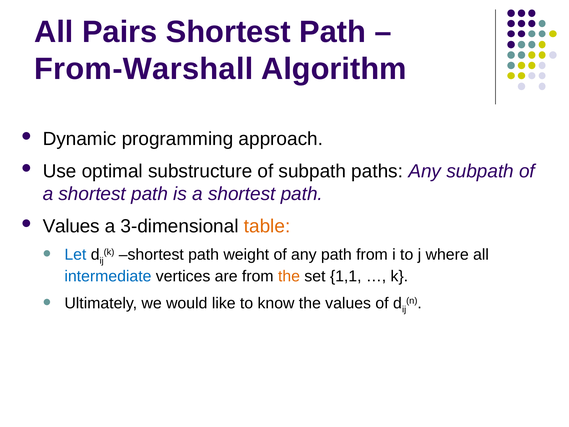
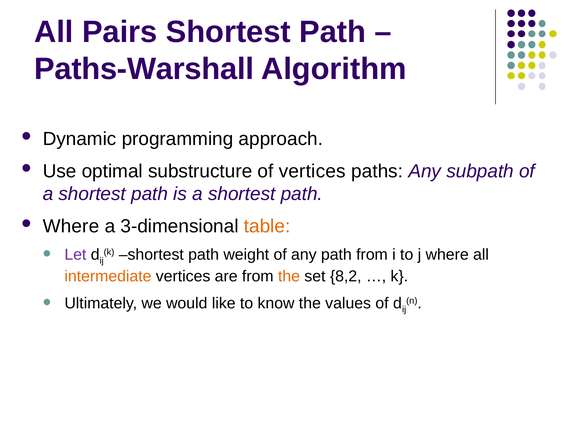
From-Warshall: From-Warshall -> Paths-Warshall (144, 69)
of subpath: subpath -> vertices (312, 171)
Values: Values -> Where (71, 226)
Let colour: blue -> purple (75, 255)
intermediate colour: blue -> orange (108, 276)
1,1: 1,1 -> 8,2 (346, 276)
